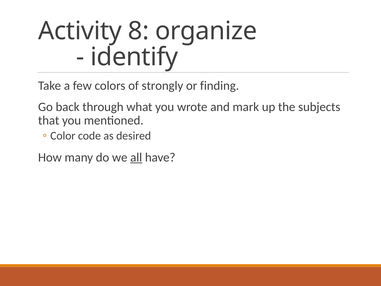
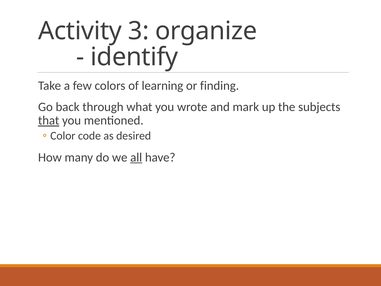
8: 8 -> 3 (139, 31)
strongly: strongly -> learning (162, 86)
that underline: none -> present (49, 120)
